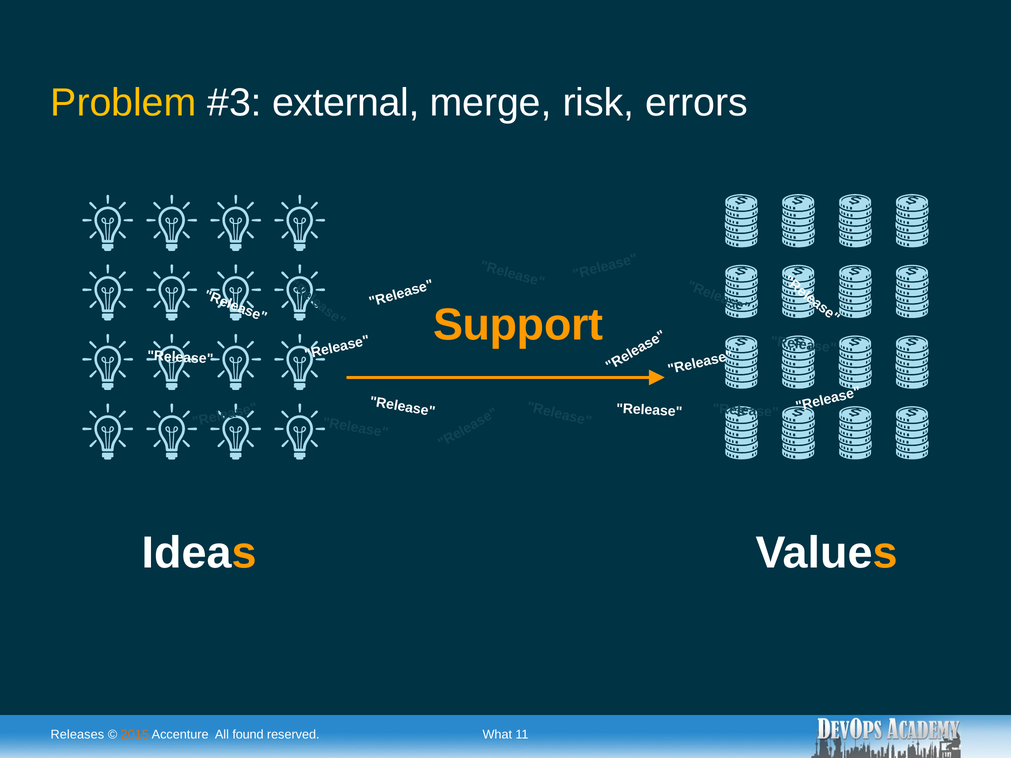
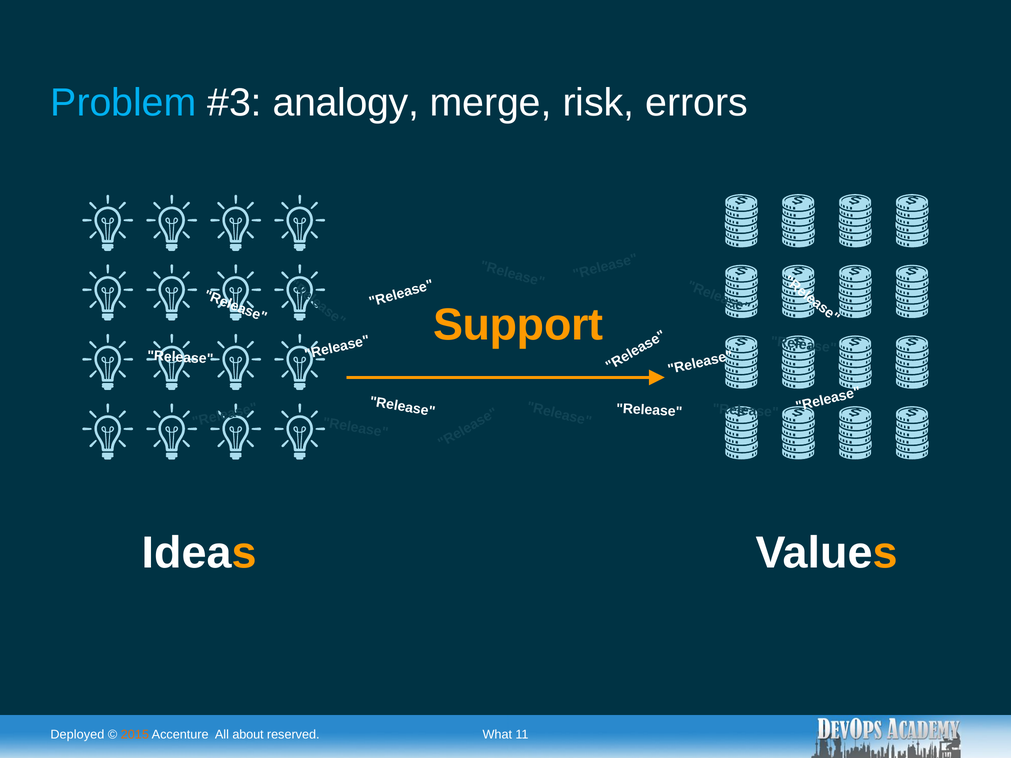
Problem colour: yellow -> light blue (123, 103)
external: external -> analogy (346, 103)
Releases: Releases -> Deployed (77, 735)
found: found -> about (248, 735)
